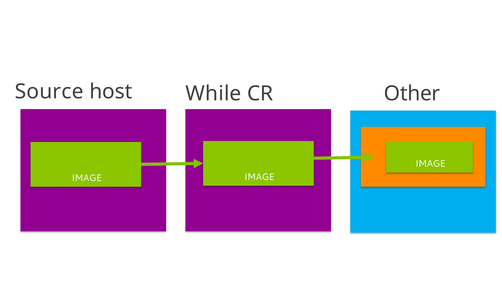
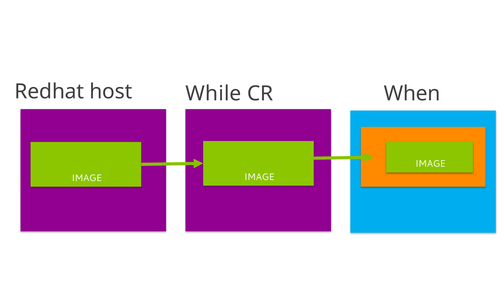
Source: Source -> Redhat (49, 92)
Other: Other -> When (412, 94)
